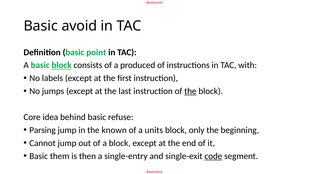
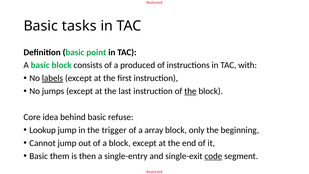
avoid: avoid -> tasks (79, 26)
block underline: present -> none (62, 65)
labels underline: none -> present (52, 78)
Parsing: Parsing -> Lookup (43, 130)
known: known -> trigger (114, 130)
units: units -> array (154, 130)
